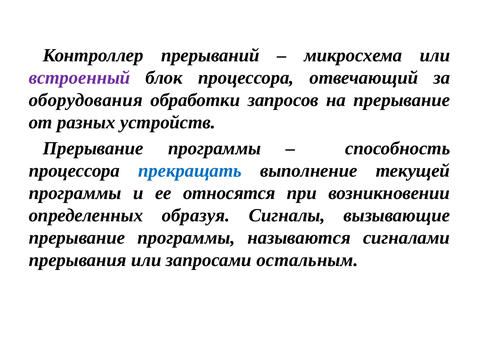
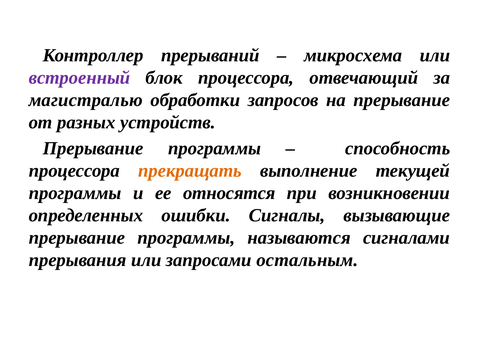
оборудования: оборудования -> магистралью (86, 100)
прекращать colour: blue -> orange (190, 171)
образуя: образуя -> ошибки (196, 216)
